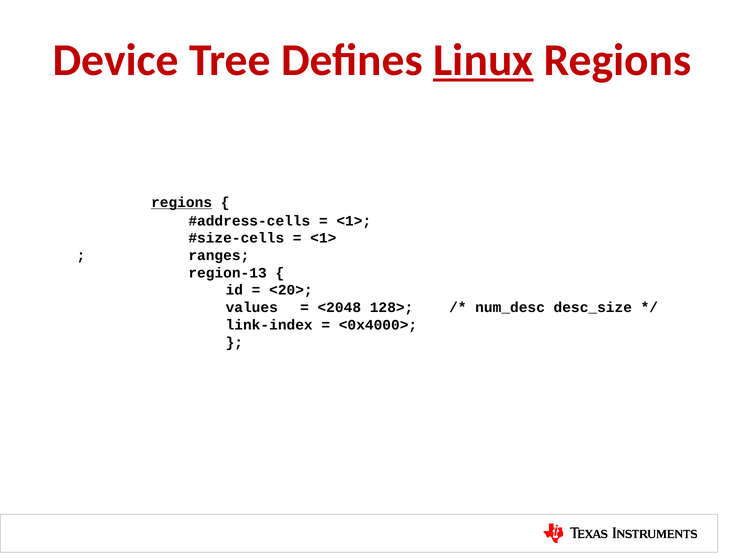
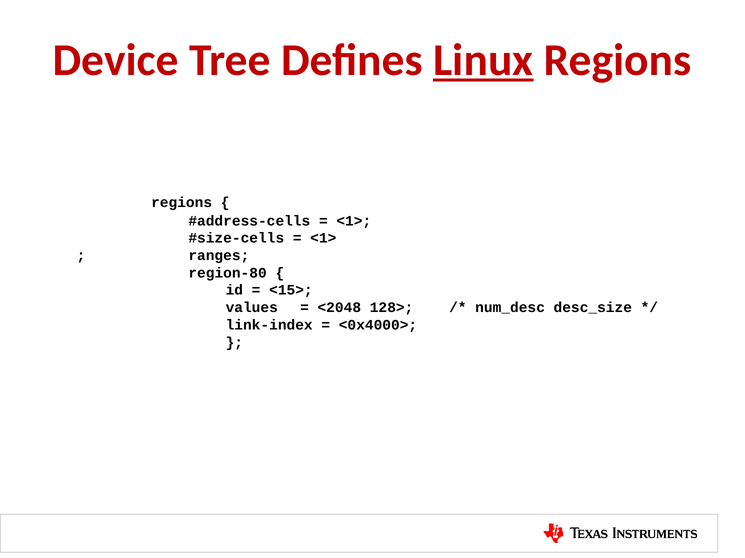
regions underline: present -> none (182, 203)
region-13: region-13 -> region-80 (228, 273)
<20>: <20> -> <15> (291, 291)
